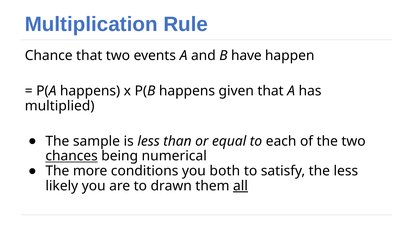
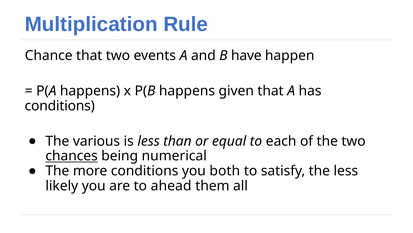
multiplied: multiplied -> conditions (60, 106)
sample: sample -> various (96, 141)
drawn: drawn -> ahead (171, 185)
all underline: present -> none (240, 185)
